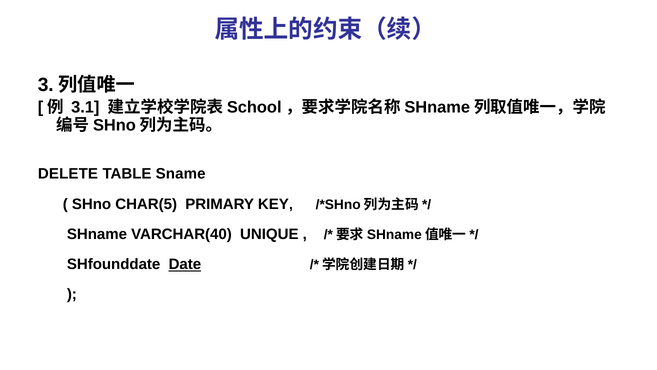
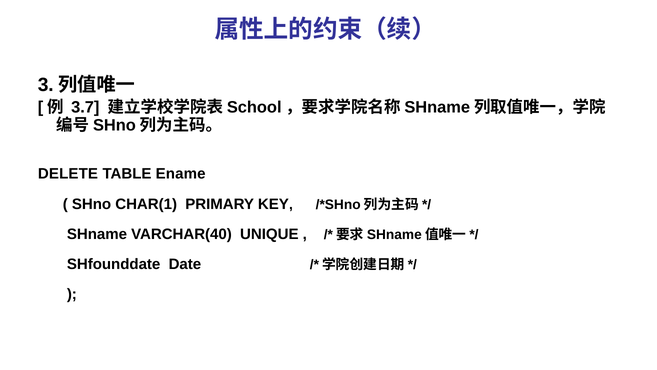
3.1: 3.1 -> 3.7 (85, 107)
Sname: Sname -> Ename (181, 174)
CHAR(5: CHAR(5 -> CHAR(1 (146, 204)
Date underline: present -> none (185, 264)
